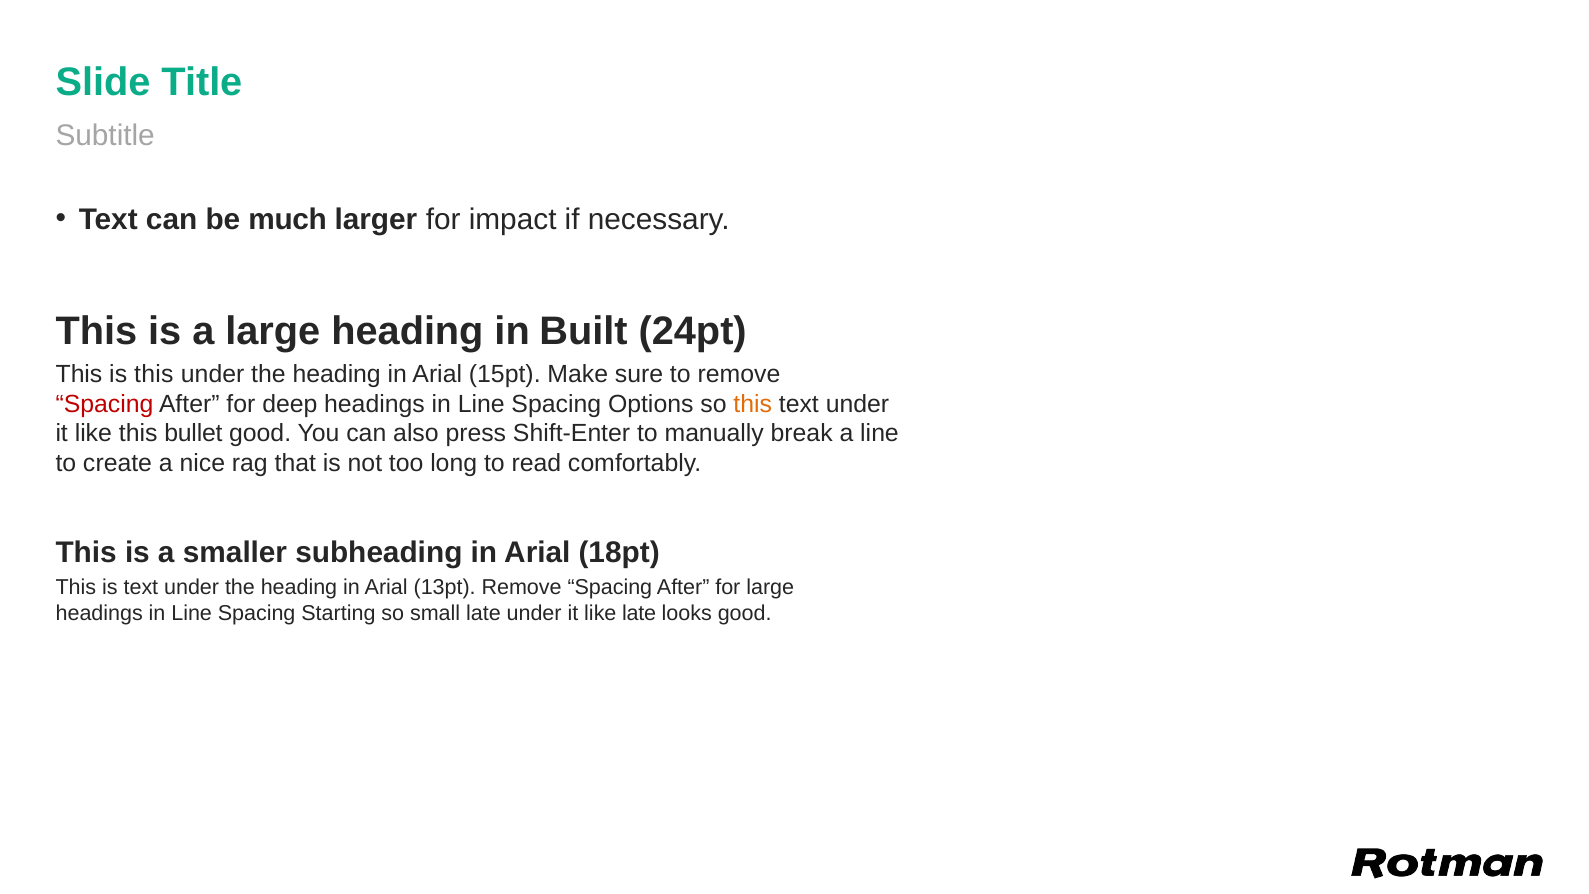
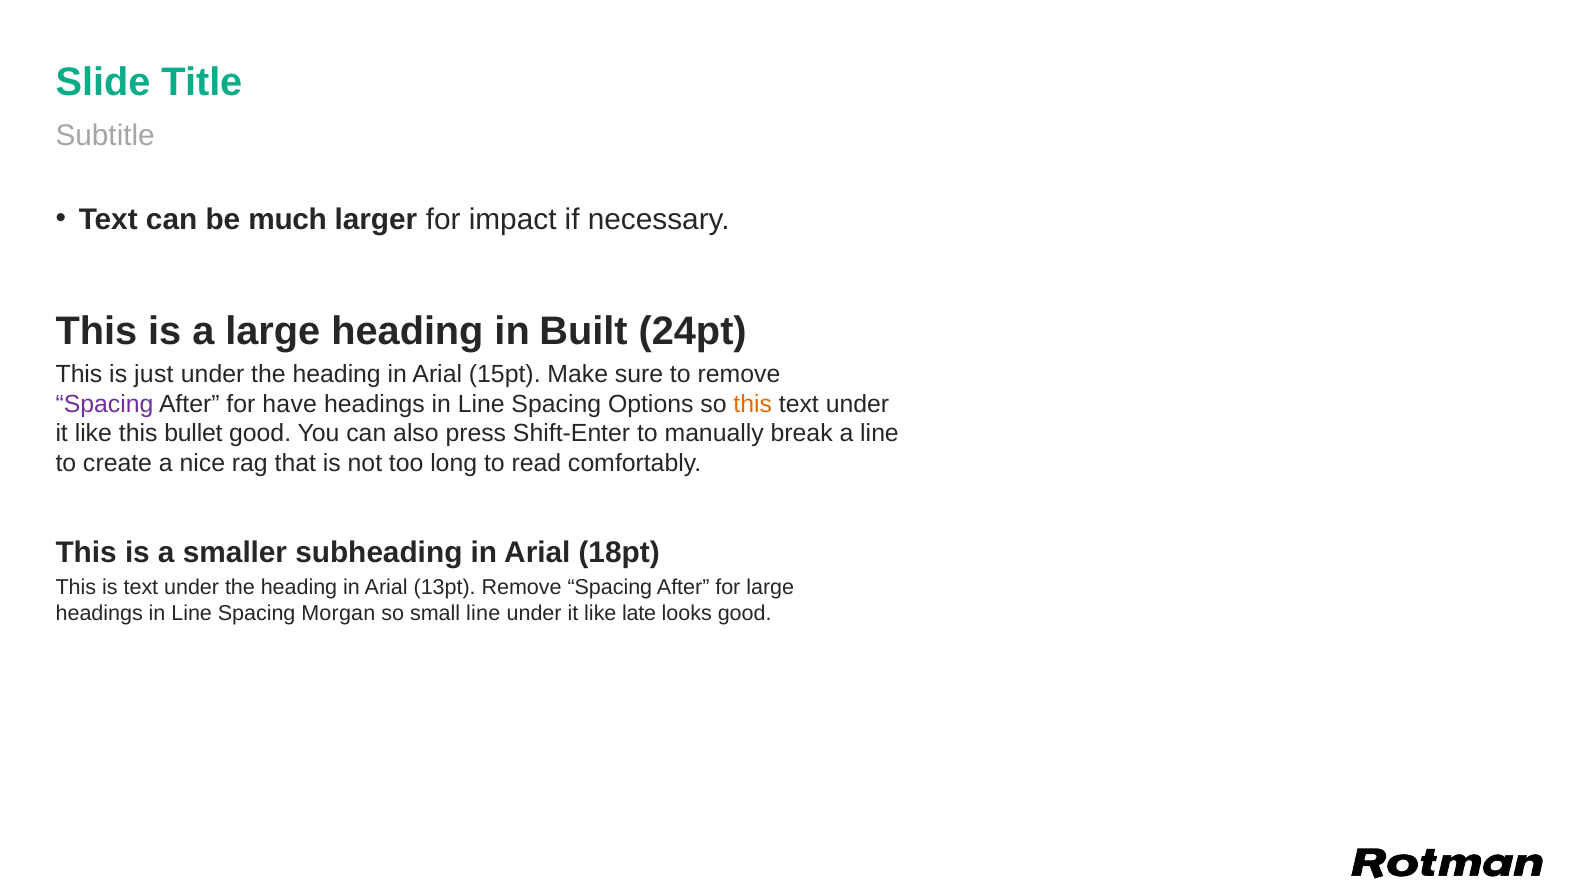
is this: this -> just (154, 374)
Spacing colour: red -> purple (105, 404)
deep: deep -> have (290, 404)
Starting: Starting -> Morgan (338, 613)
small late: late -> line (483, 613)
